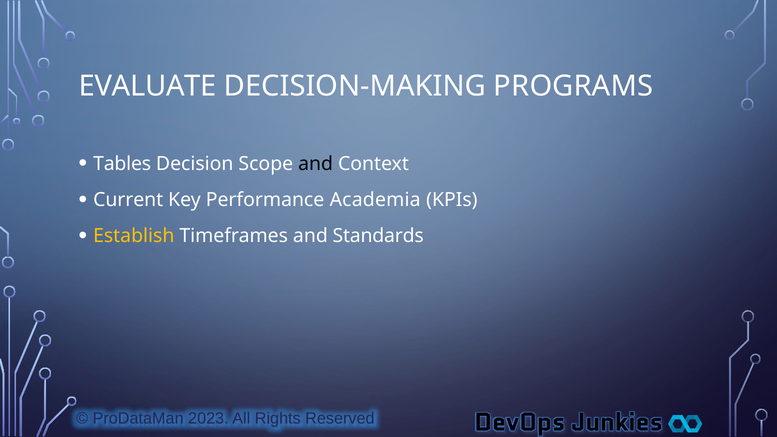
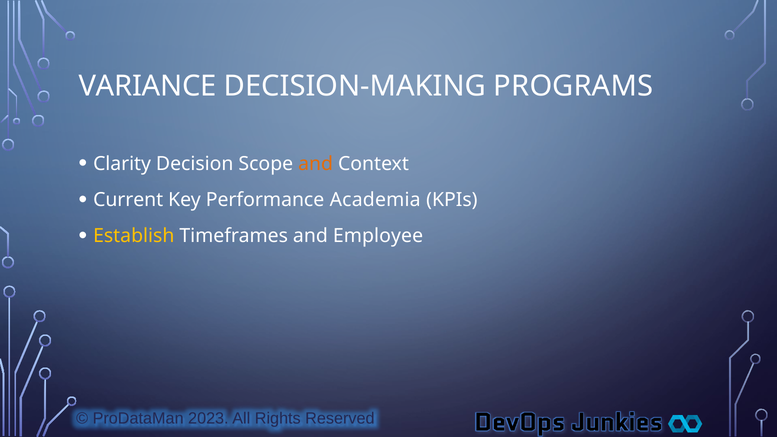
EVALUATE: EVALUATE -> VARIANCE (148, 86)
Tables: Tables -> Clarity (122, 164)
and colour: black -> orange (316, 164)
Standards: Standards -> Employee (378, 236)
